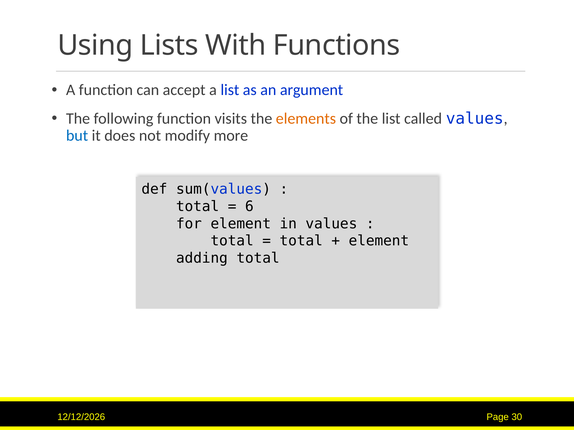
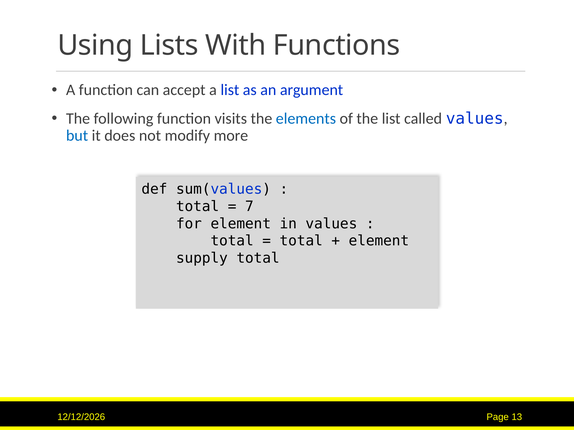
elements colour: orange -> blue (306, 119)
6: 6 -> 7 (249, 207)
adding: adding -> supply (202, 258)
30: 30 -> 13 (517, 418)
